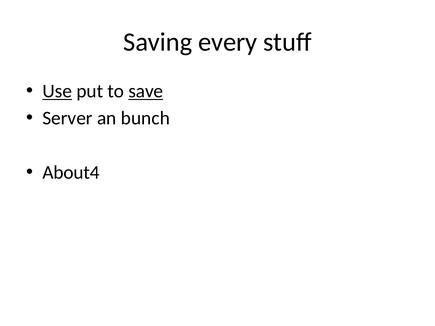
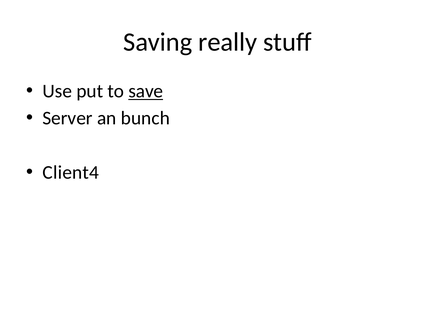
every: every -> really (228, 42)
Use underline: present -> none (57, 91)
About4: About4 -> Client4 (71, 172)
